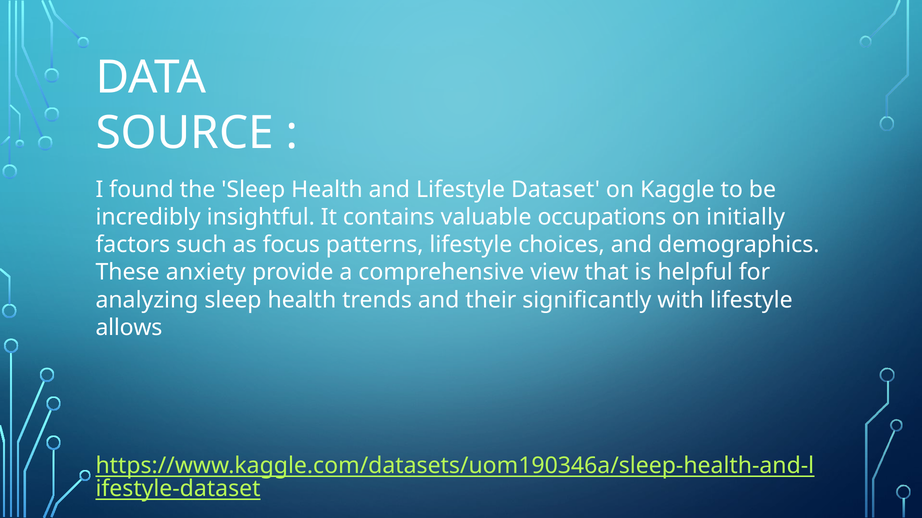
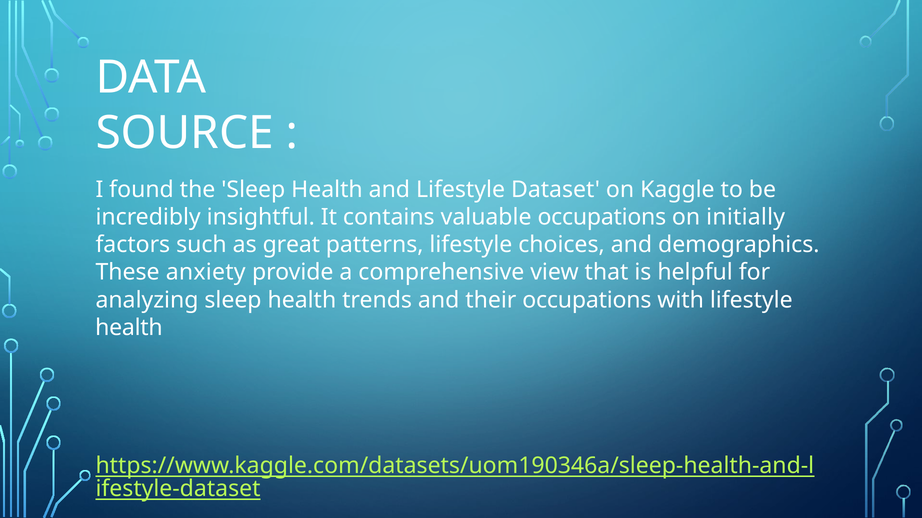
focus: focus -> great (291, 245)
their significantly: significantly -> occupations (587, 300)
allows: allows -> health (129, 328)
